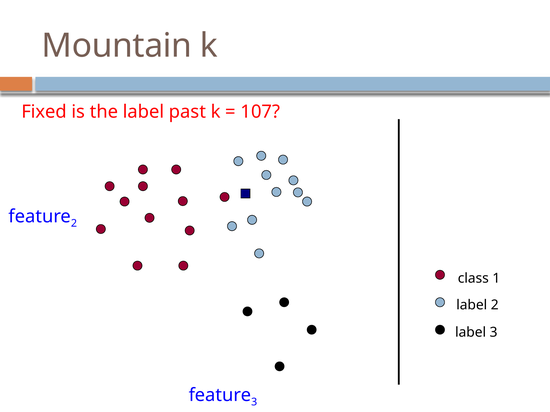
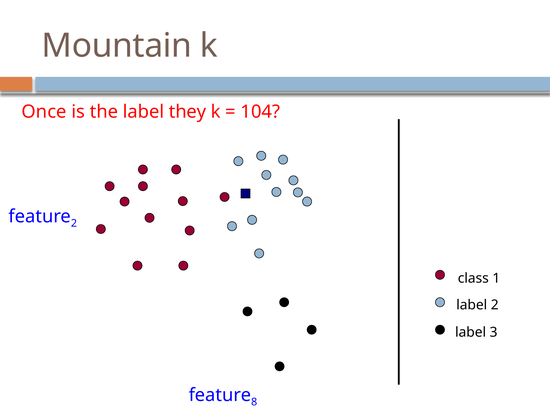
Fixed: Fixed -> Once (44, 112)
past: past -> they (188, 112)
107: 107 -> 104 (260, 112)
3: 3 -> 8 (254, 403)
